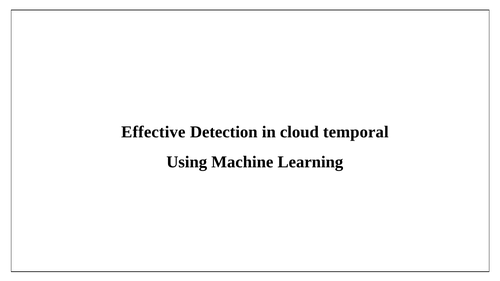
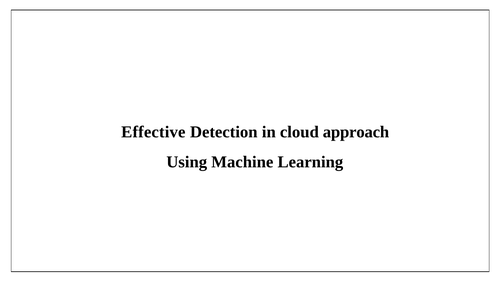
temporal: temporal -> approach (356, 132)
